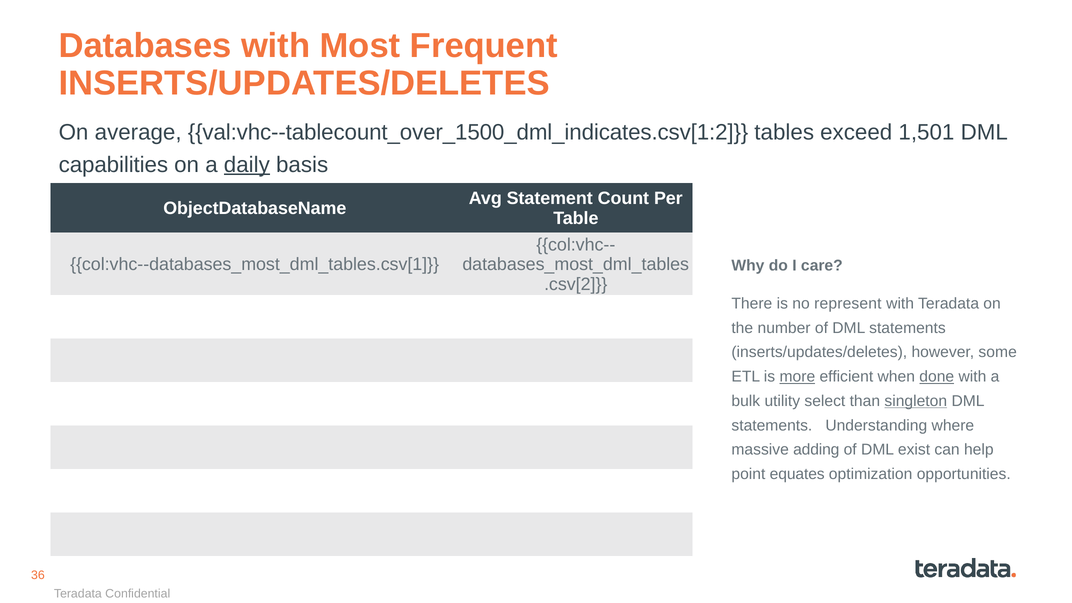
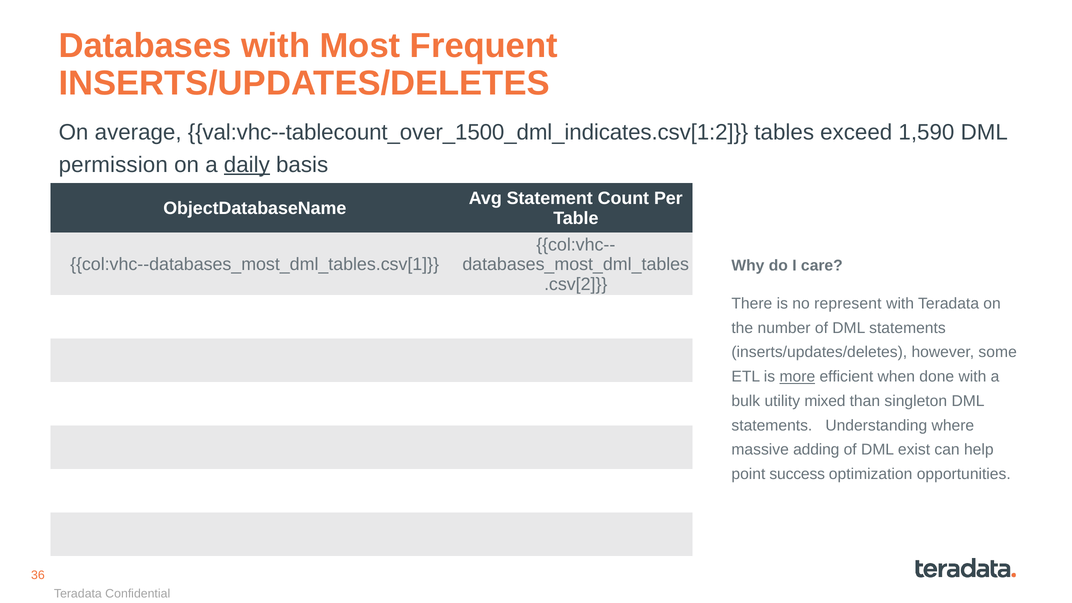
1,501: 1,501 -> 1,590 (926, 133)
capabilities: capabilities -> permission (113, 165)
done underline: present -> none (937, 377)
select: select -> mixed (825, 401)
singleton underline: present -> none (916, 401)
equates: equates -> success (797, 474)
